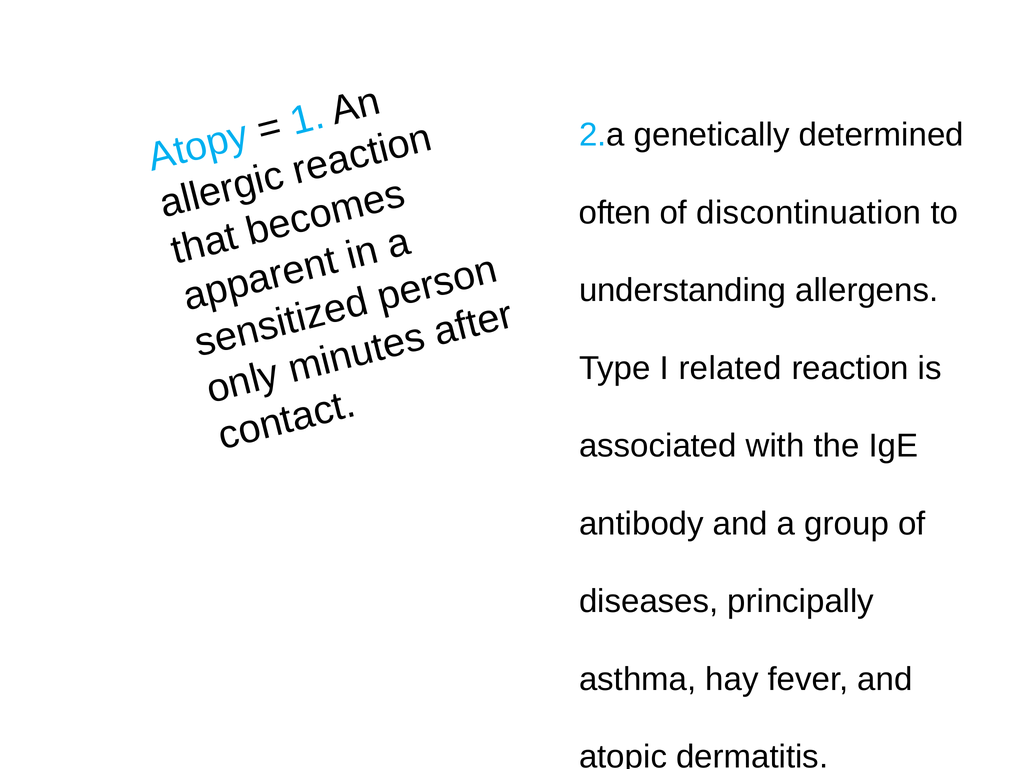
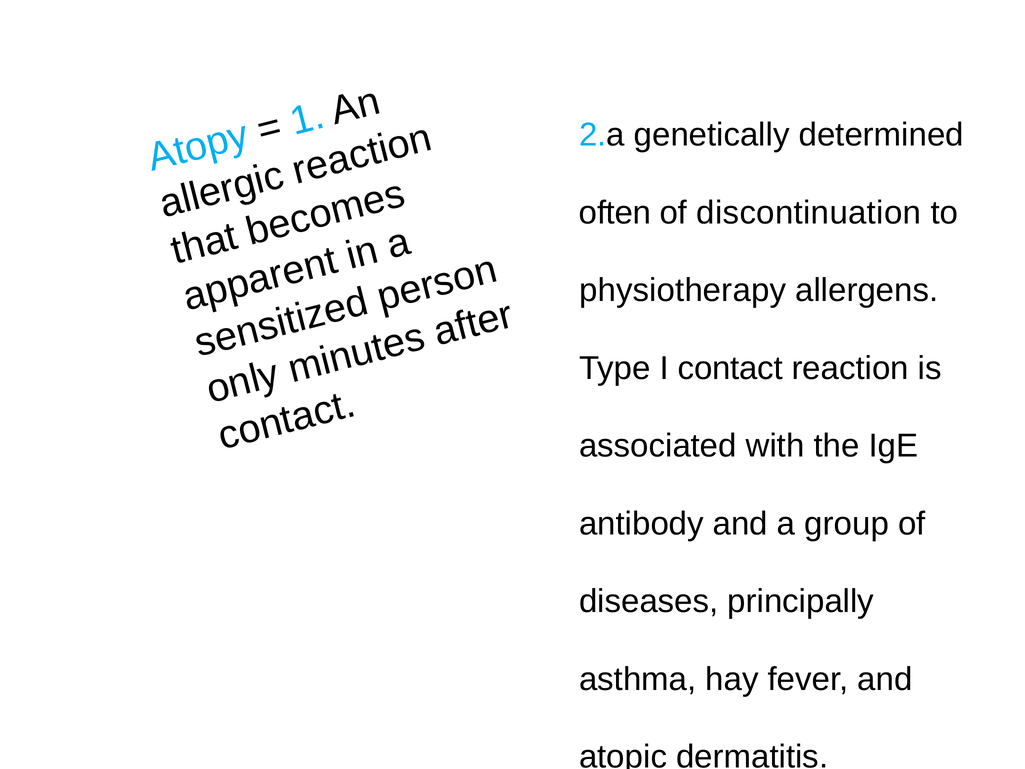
understanding: understanding -> physiotherapy (683, 290)
related: related -> contact (730, 368)
